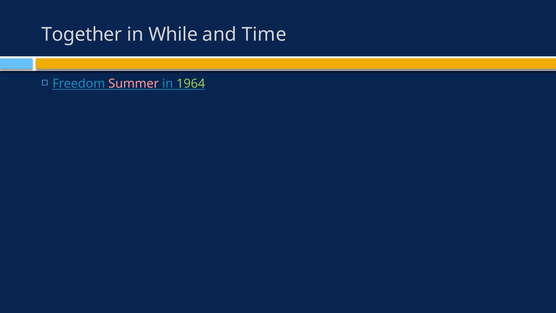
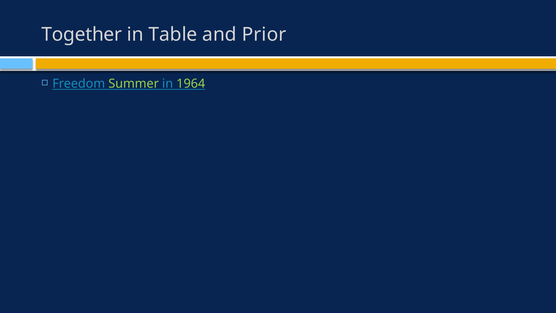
While: While -> Table (173, 34)
Time: Time -> Prior (264, 34)
Summer colour: pink -> light green (134, 84)
